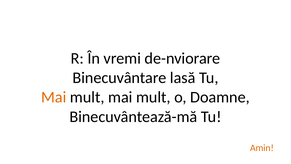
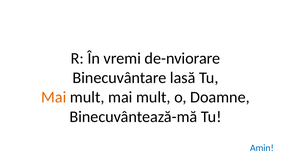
Amin colour: orange -> blue (262, 148)
